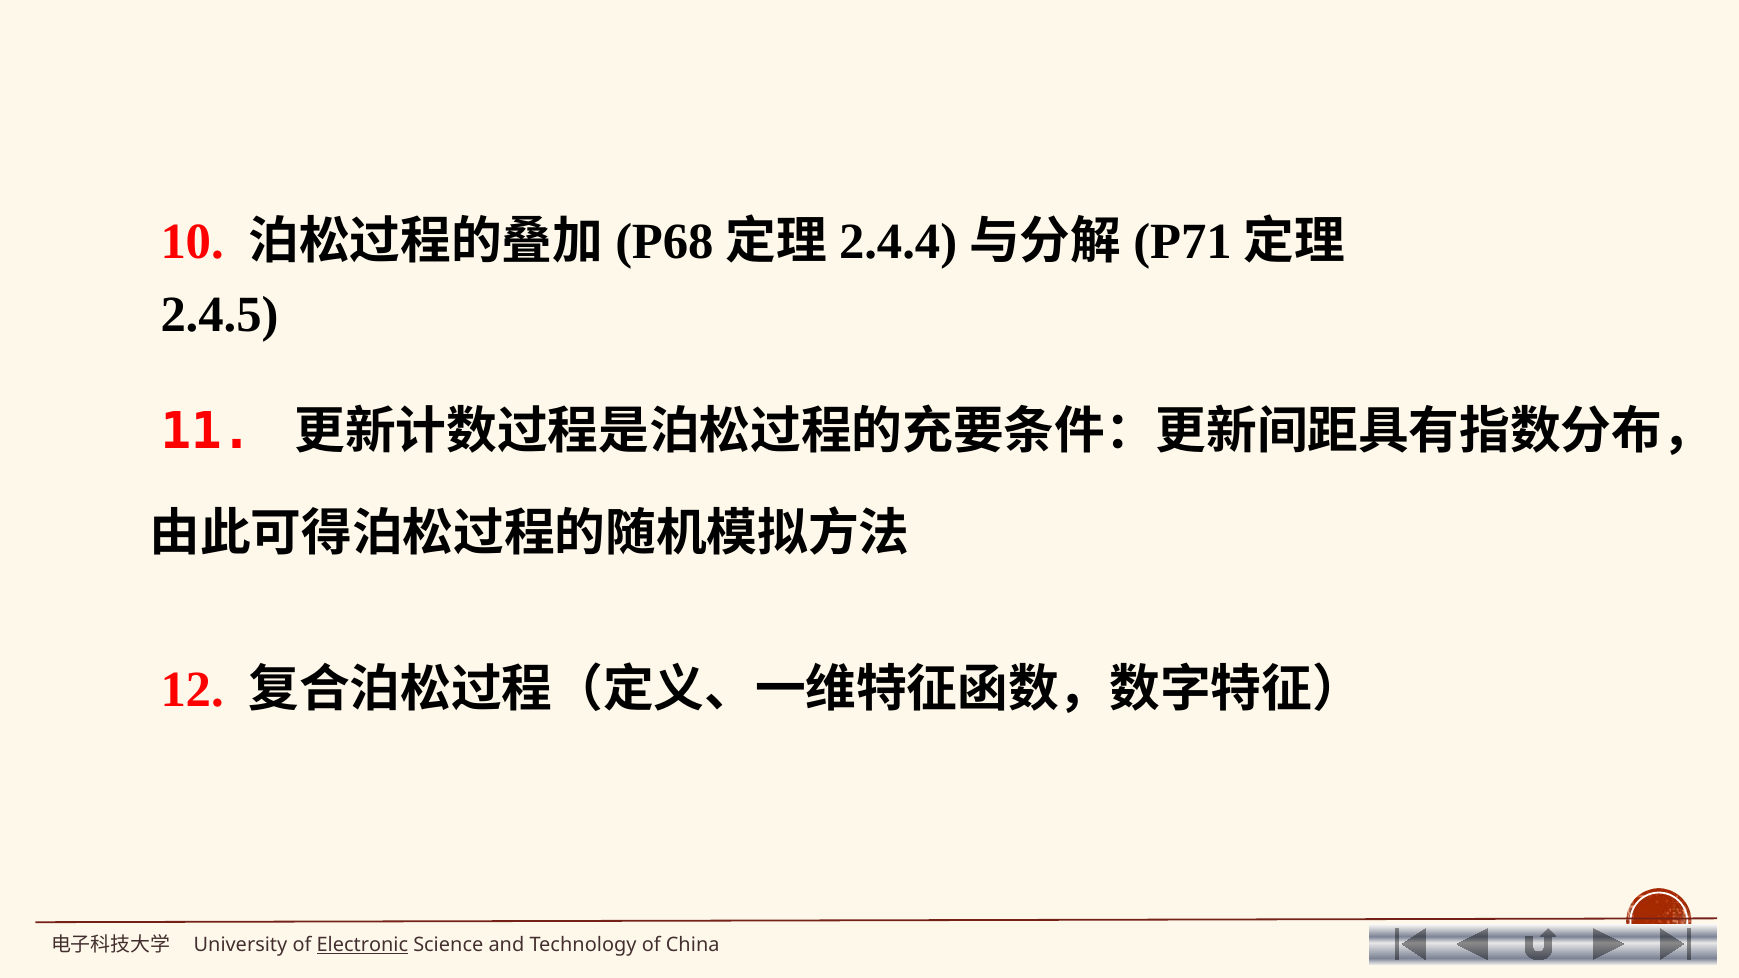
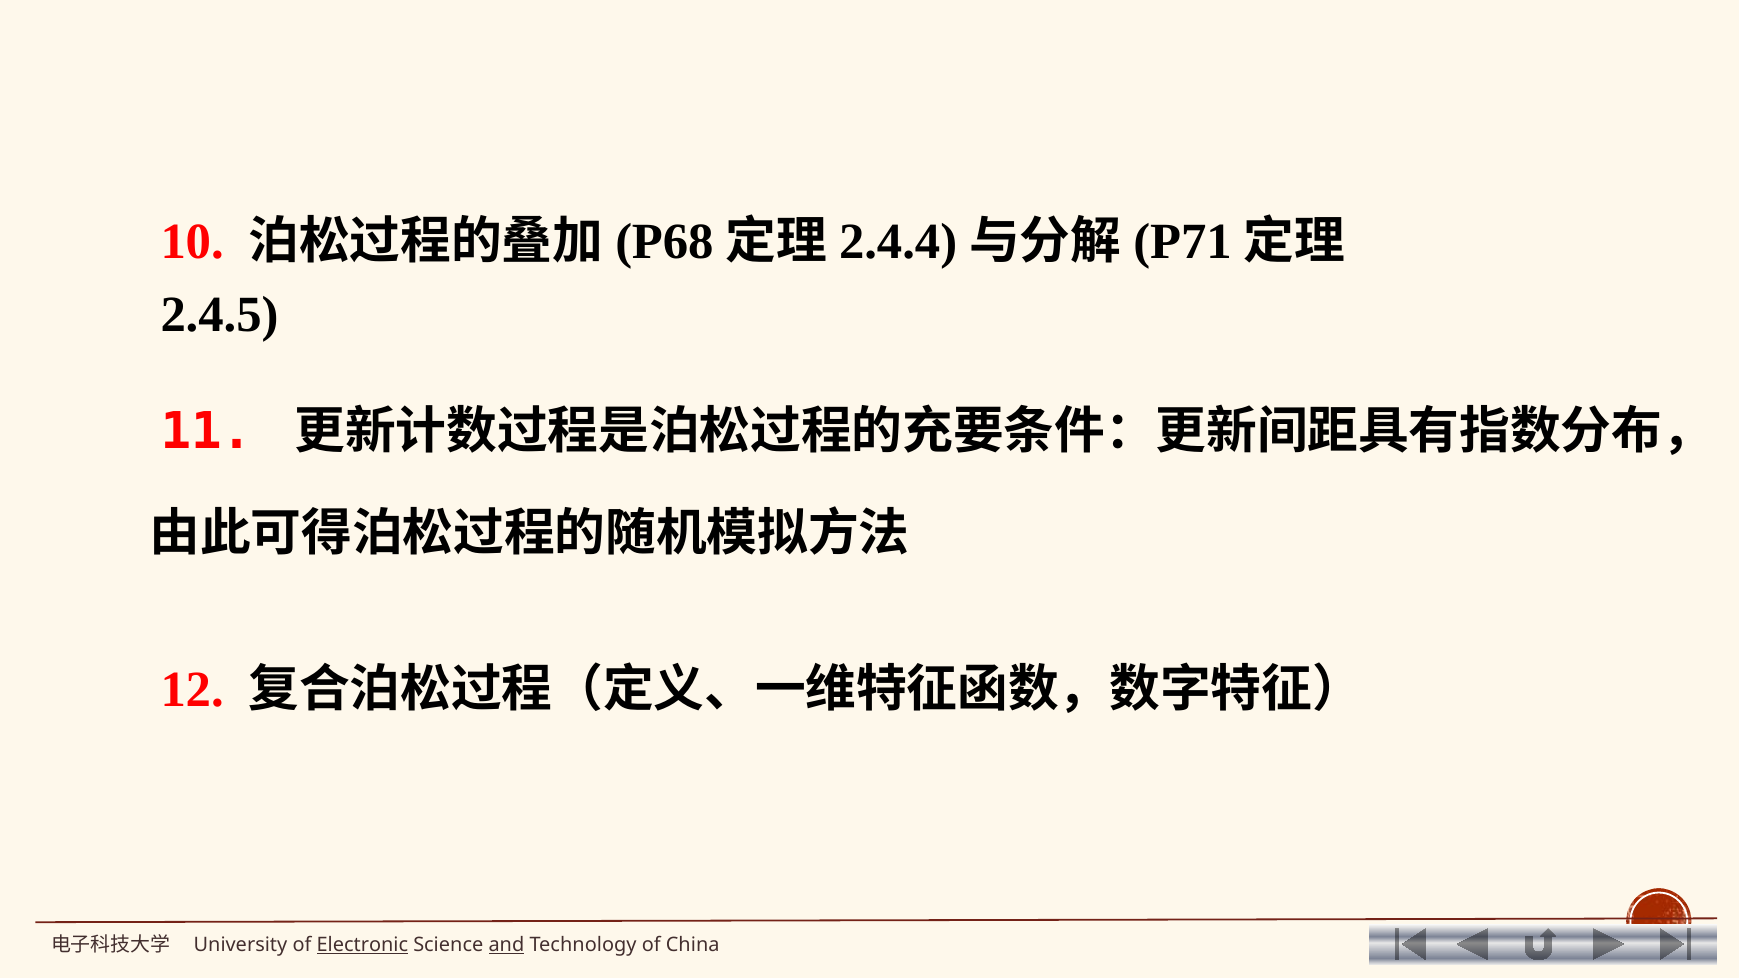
and underline: none -> present (506, 945)
